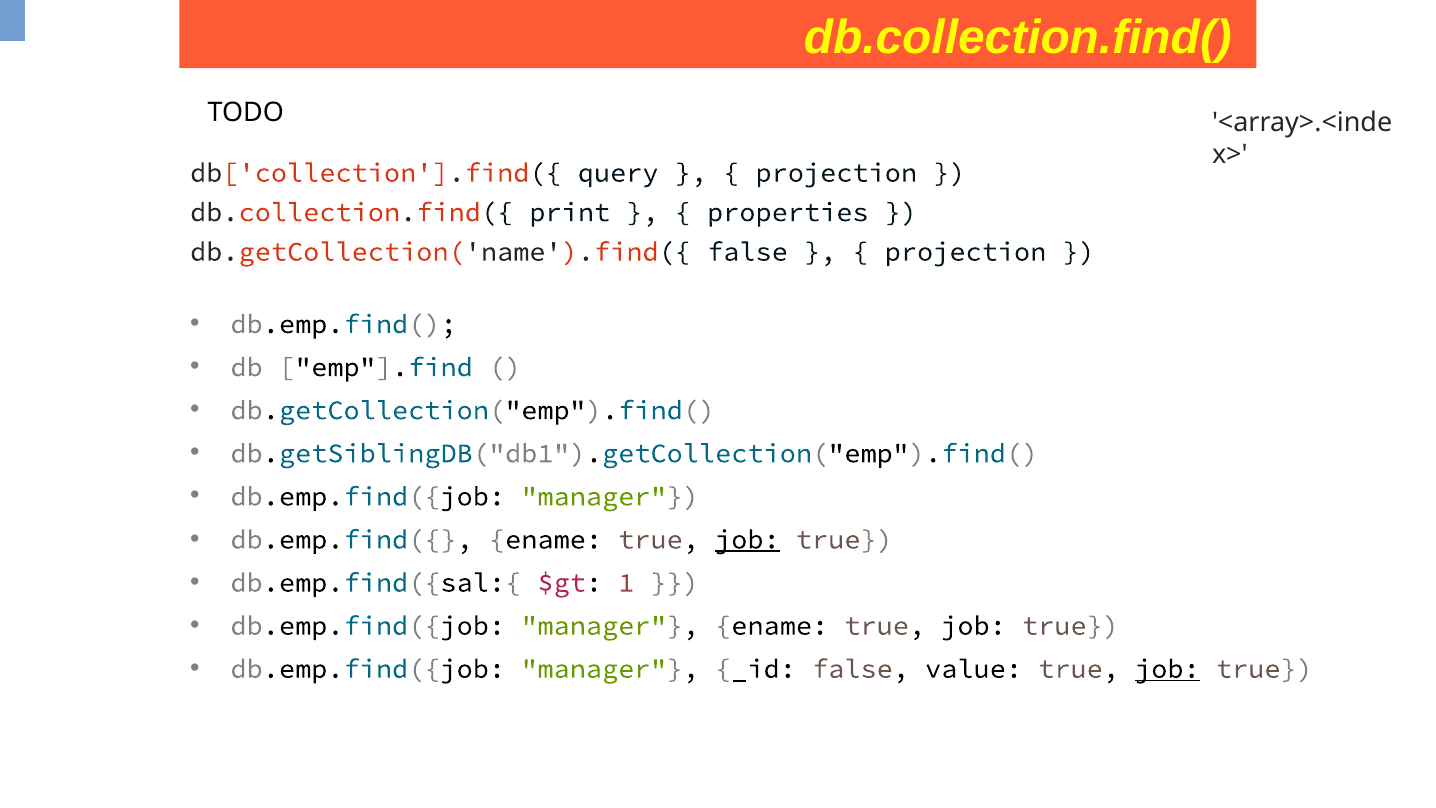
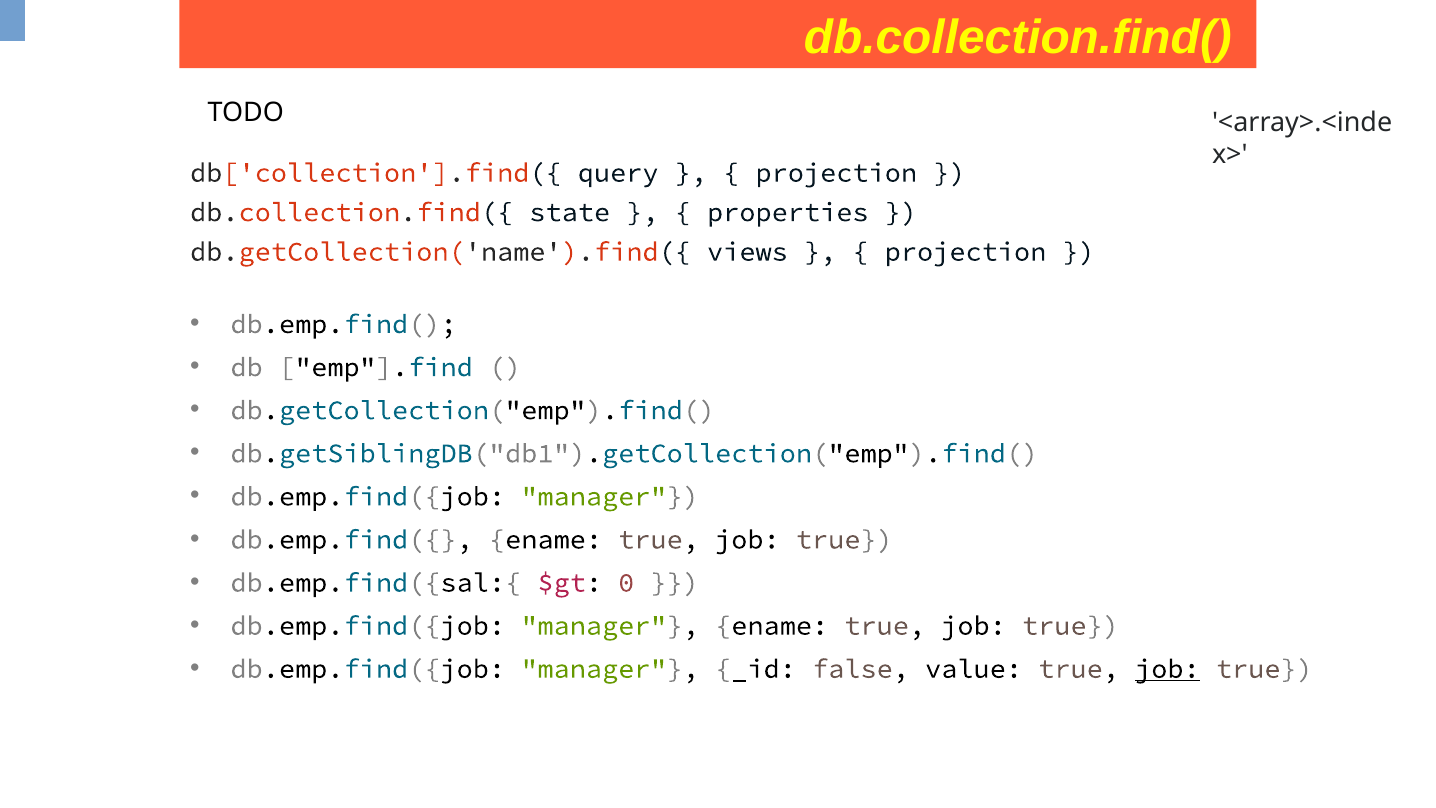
print: print -> state (570, 212)
db.getCollection('name').find({ false: false -> views (747, 252)
job underline: present -> none (747, 539)
1: 1 -> 0 (626, 582)
